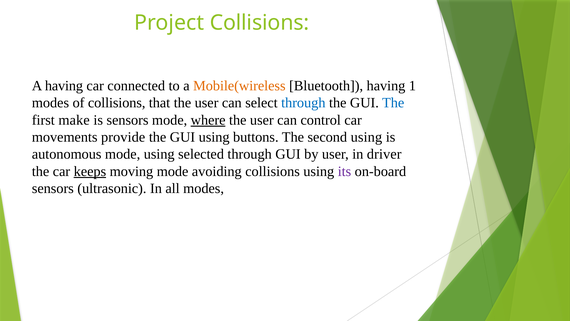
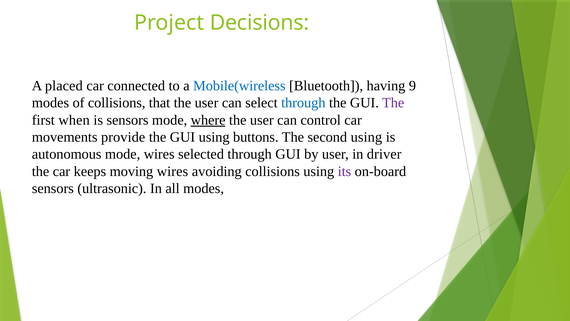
Project Collisions: Collisions -> Decisions (260, 23)
A having: having -> placed (64, 86)
Mobile(wireless colour: orange -> blue (239, 86)
1: 1 -> 9 (412, 86)
The colour: blue -> purple (393, 103)
make: make -> when (74, 120)
mode using: using -> wires (159, 154)
keeps underline: present -> none (90, 171)
moving mode: mode -> wires (172, 171)
